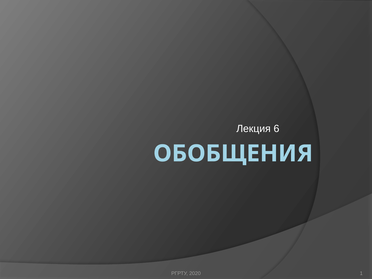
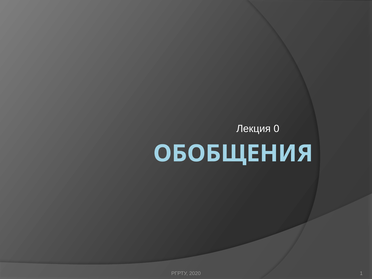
6: 6 -> 0 (276, 129)
